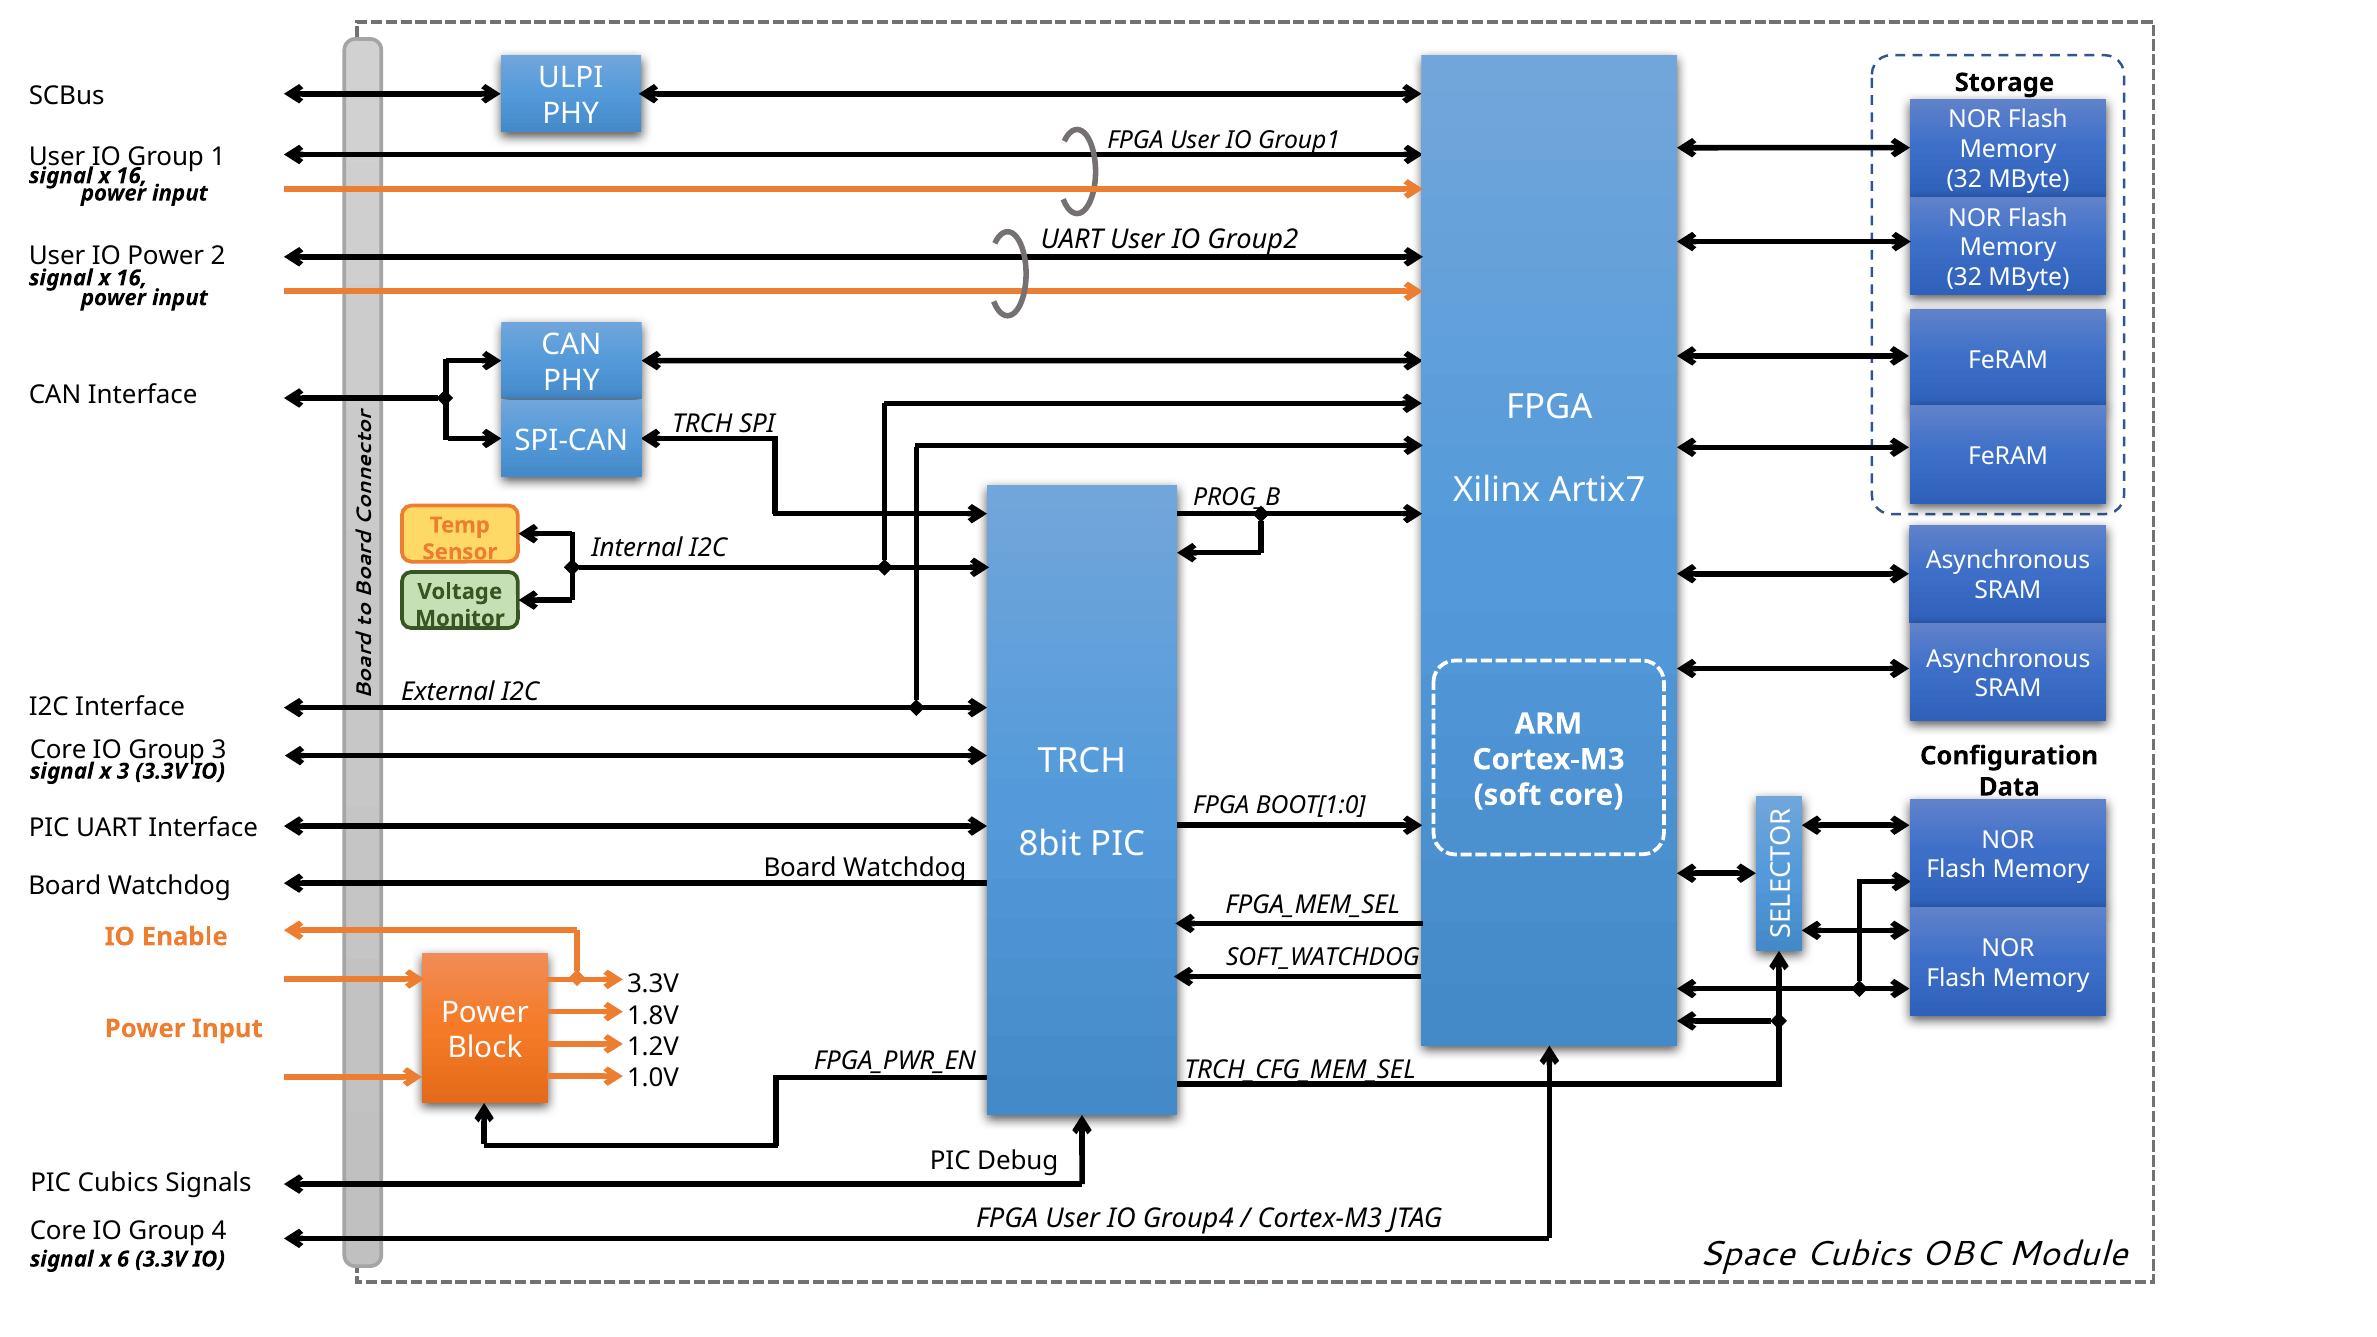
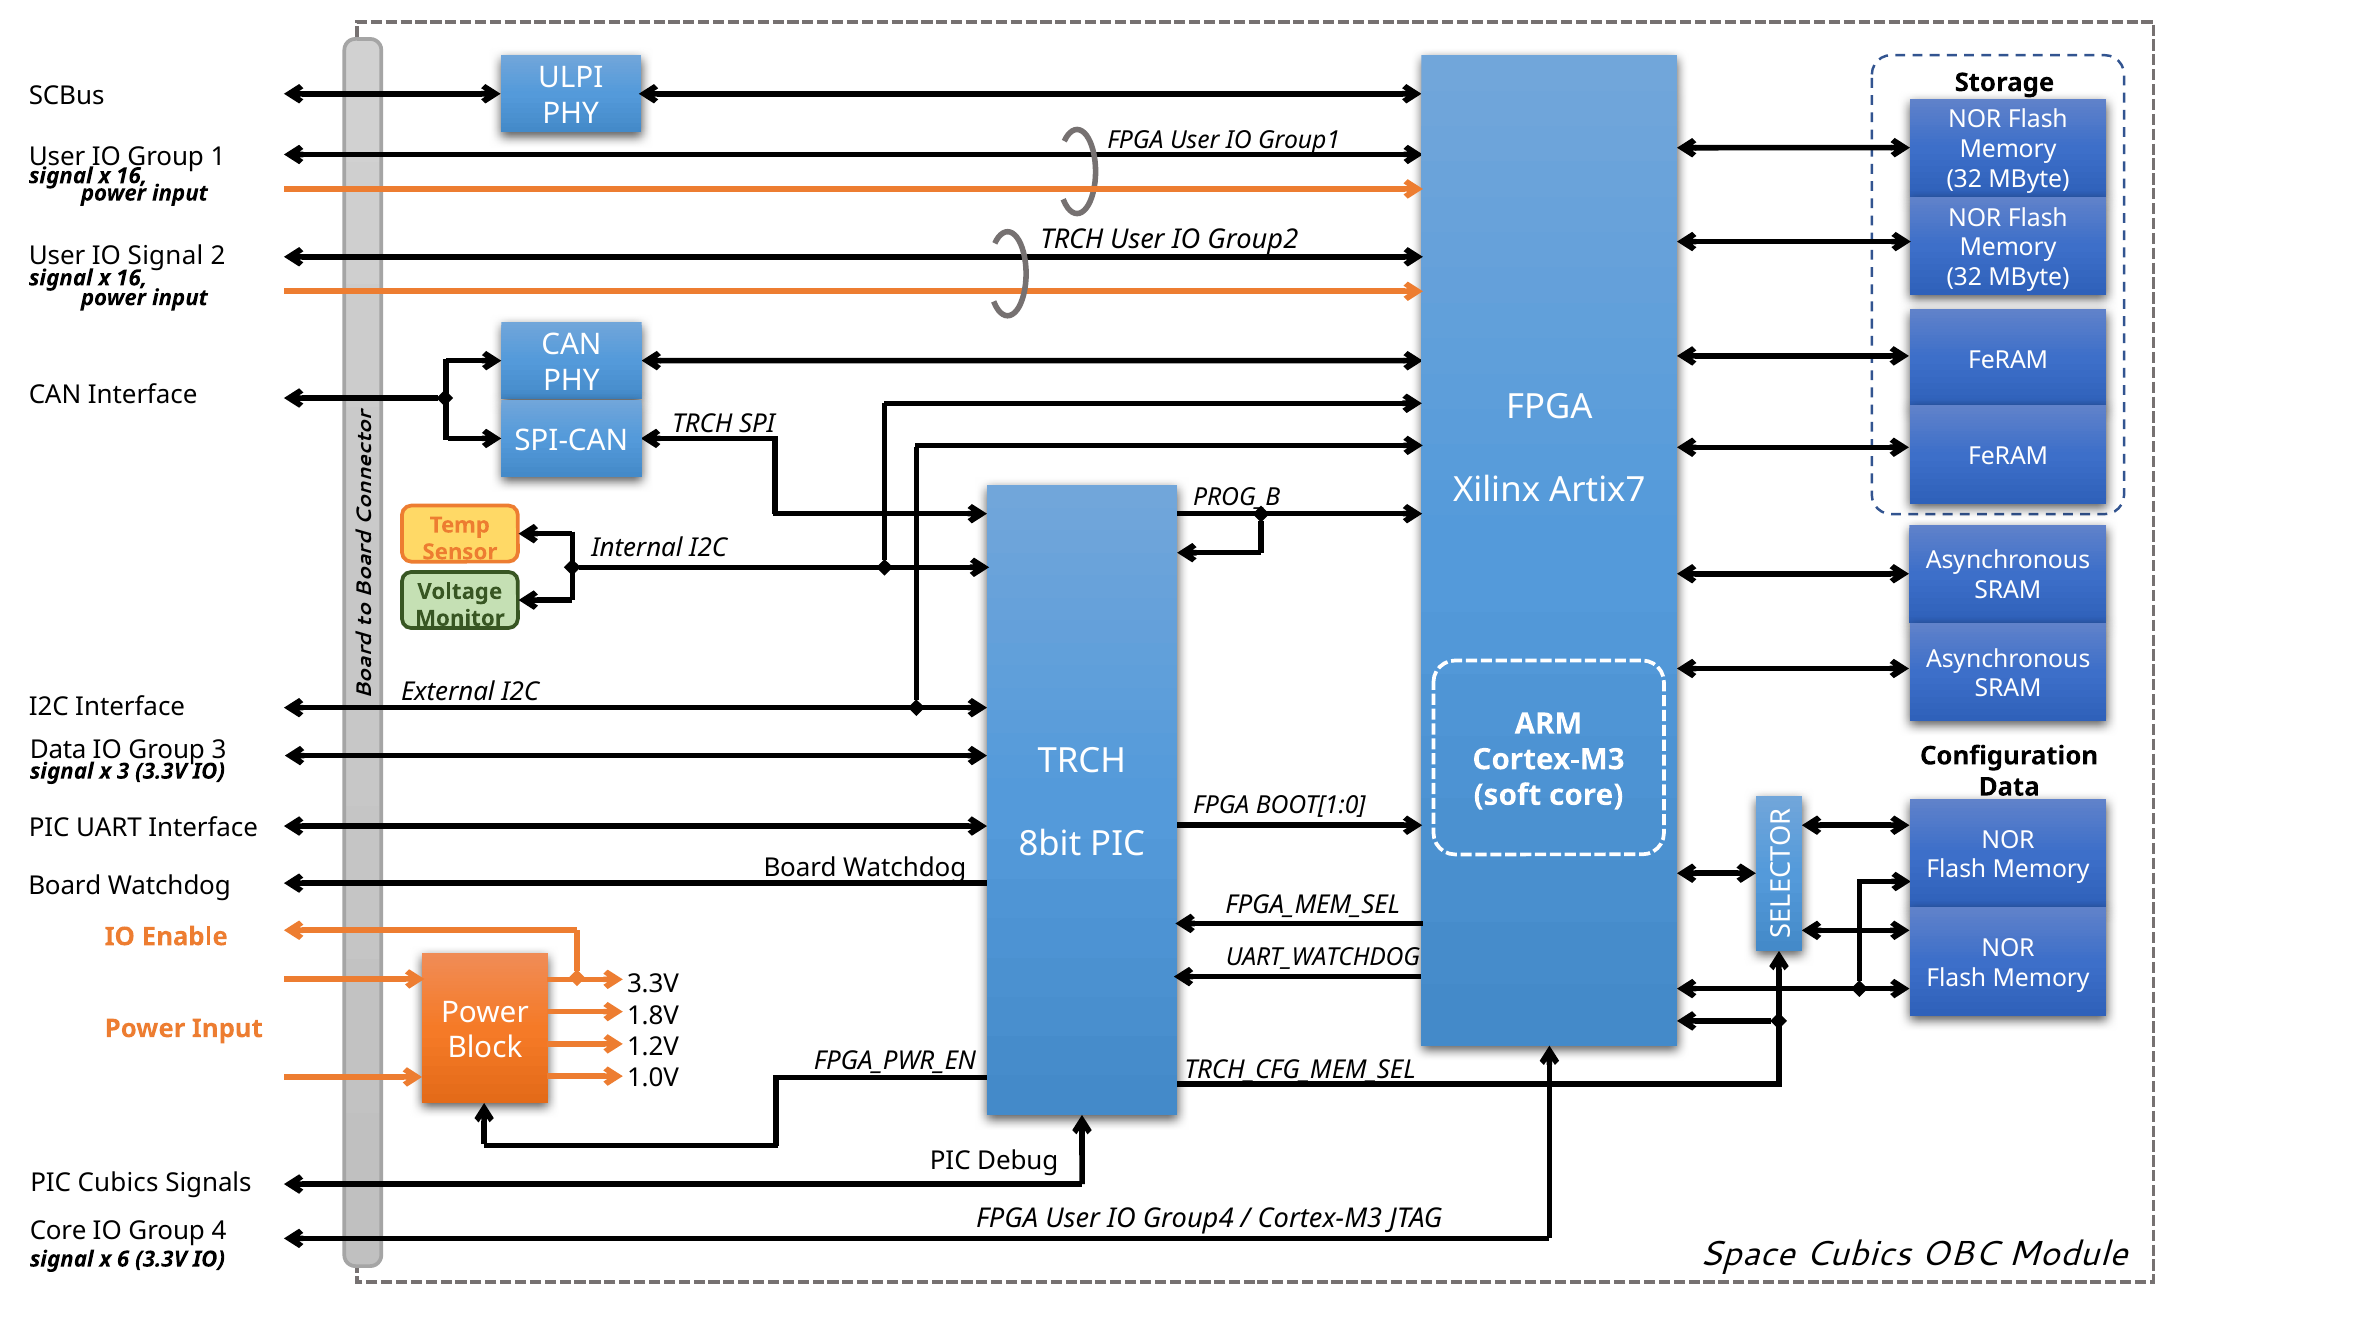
UART: UART -> TRCH (1072, 239)
IO Power: Power -> Signal (166, 256)
Core: Core -> Data (58, 750)
SOFT_WATCHDOG: SOFT_WATCHDOG -> UART_WATCHDOG (1323, 958)
